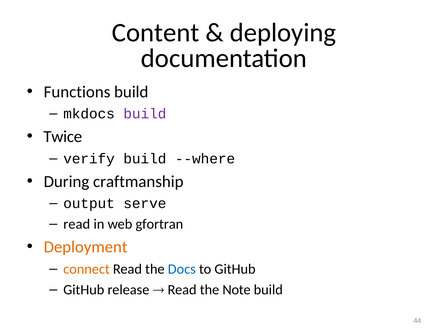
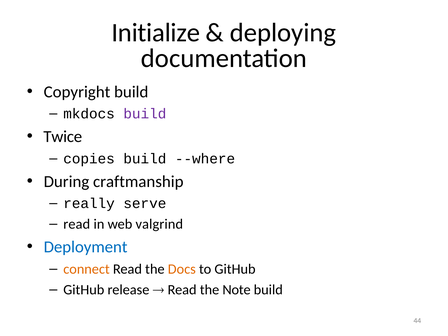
Content: Content -> Initialize (156, 33)
Functions: Functions -> Copyright (77, 92)
verify: verify -> copies (89, 159)
output: output -> really (89, 204)
gfortran: gfortran -> valgrind (159, 224)
Deployment colour: orange -> blue (86, 247)
Docs colour: blue -> orange (182, 269)
